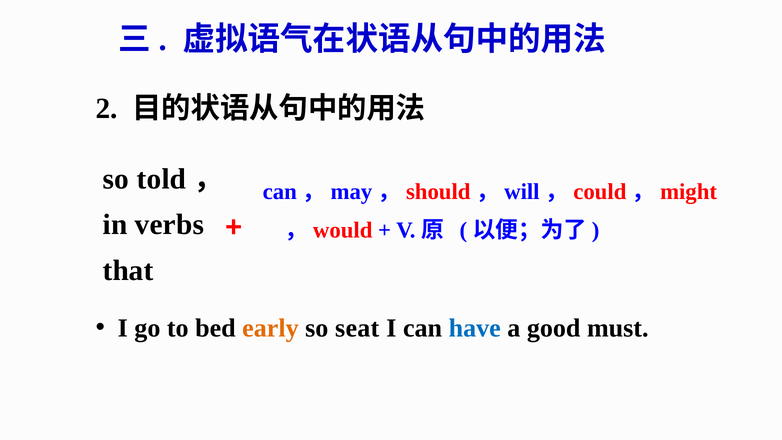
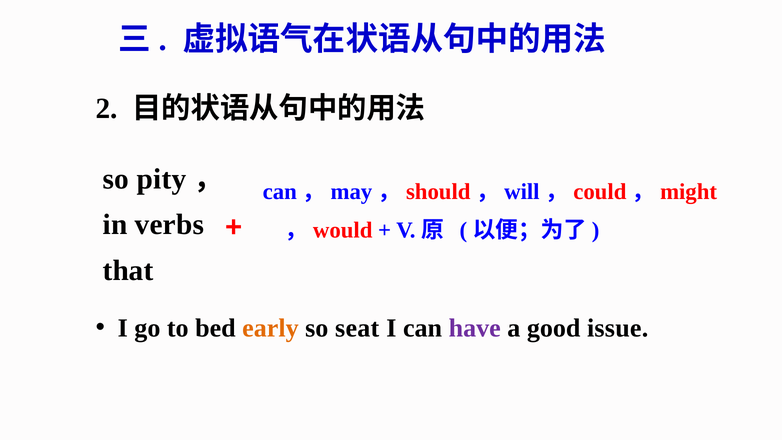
told: told -> pity (161, 179)
have colour: blue -> purple (475, 328)
must: must -> issue (618, 328)
